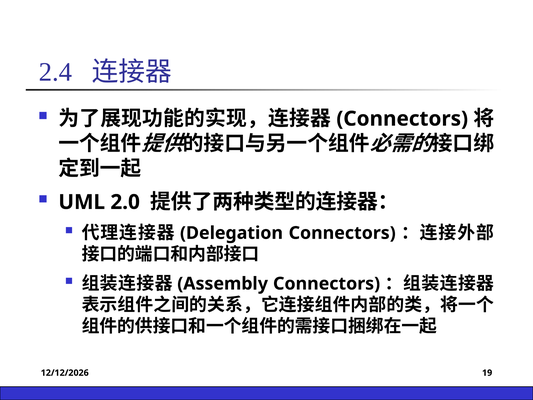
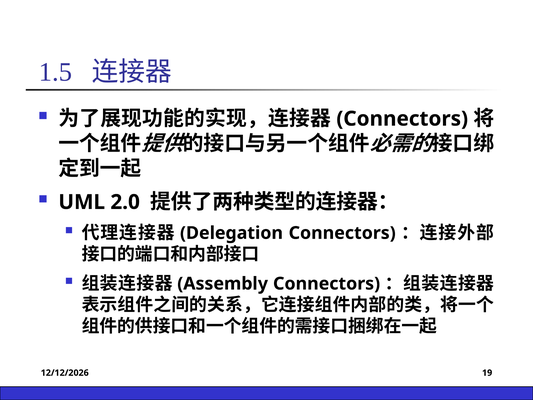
2.4: 2.4 -> 1.5 (55, 72)
